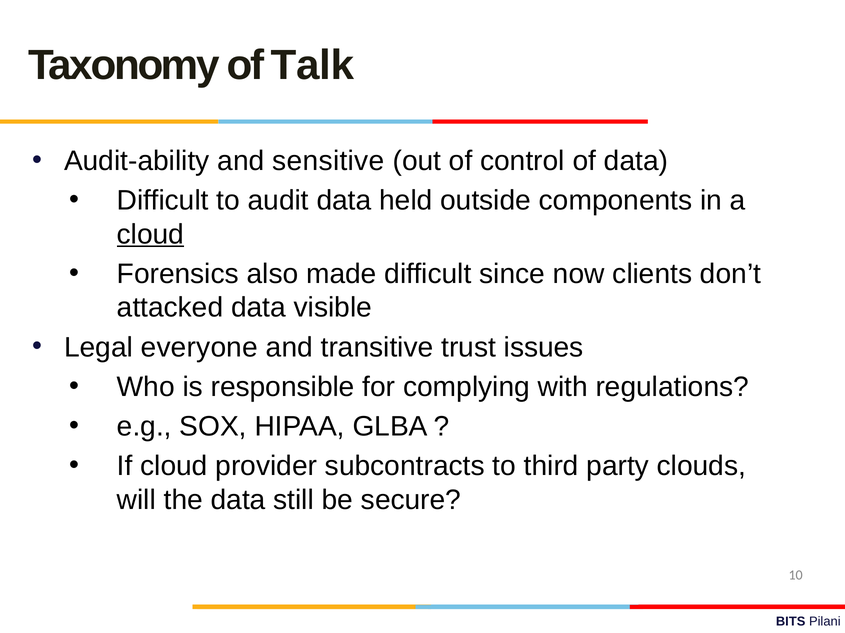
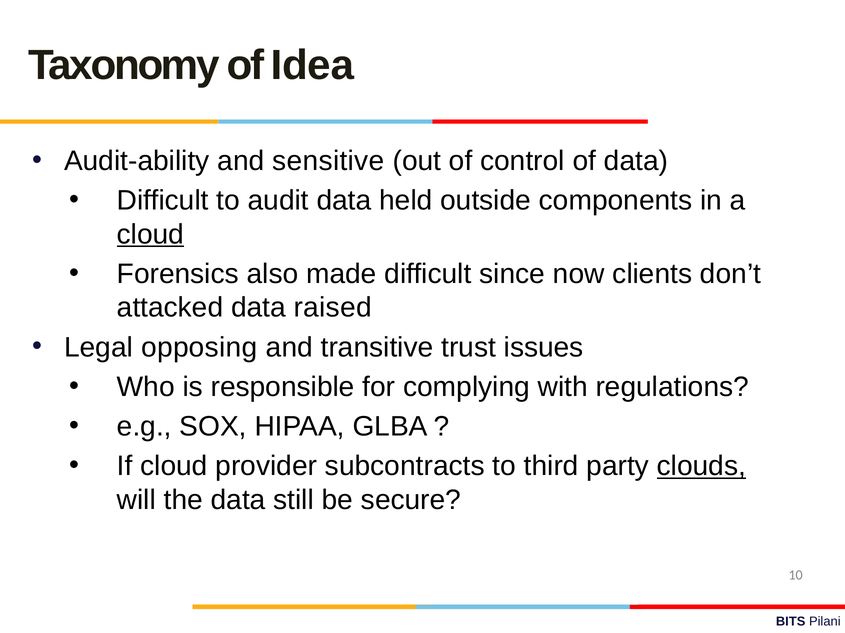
Talk: Talk -> Idea (312, 66)
visible: visible -> raised (333, 308)
everyone: everyone -> opposing (199, 348)
clouds underline: none -> present (701, 467)
